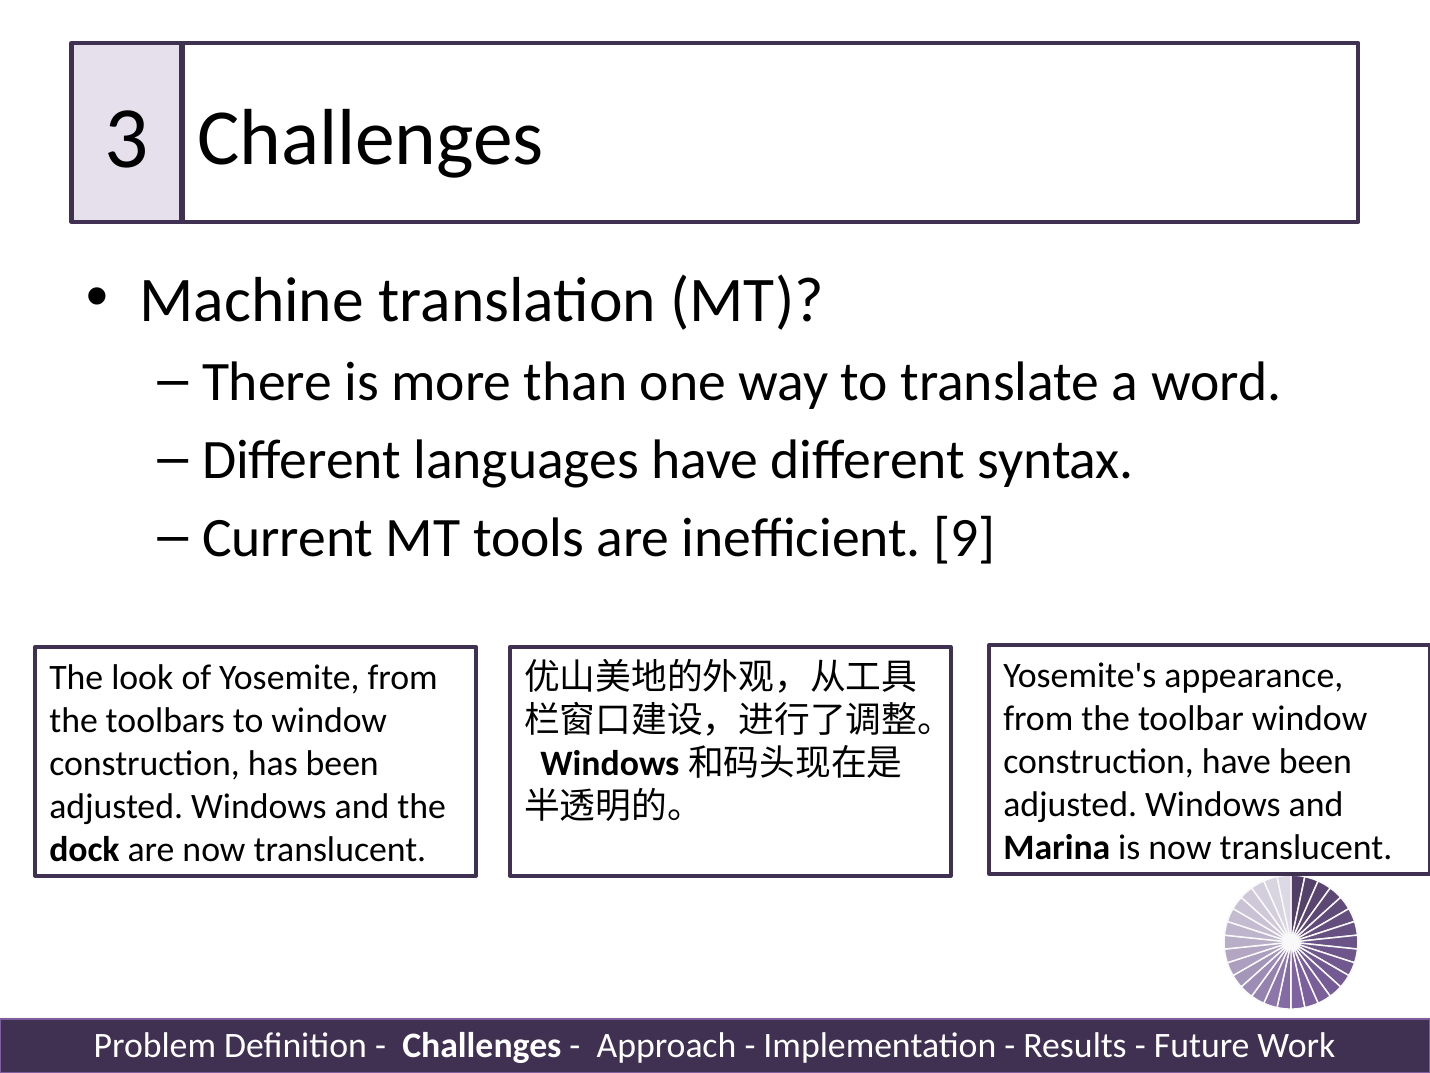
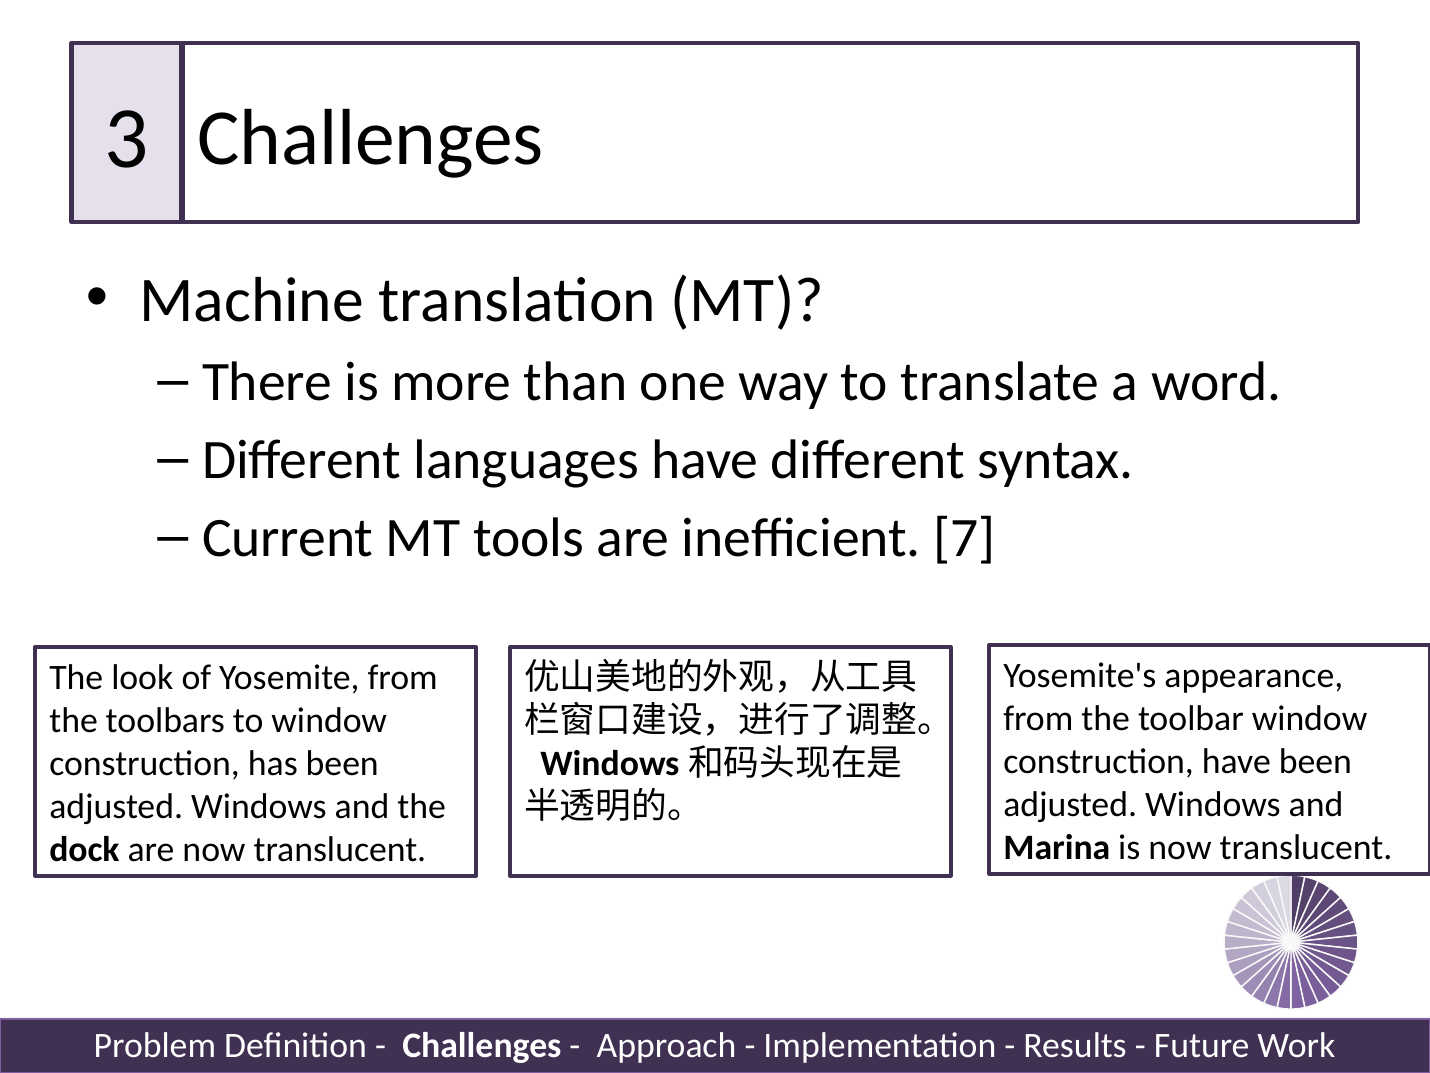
9: 9 -> 7 (965, 538)
